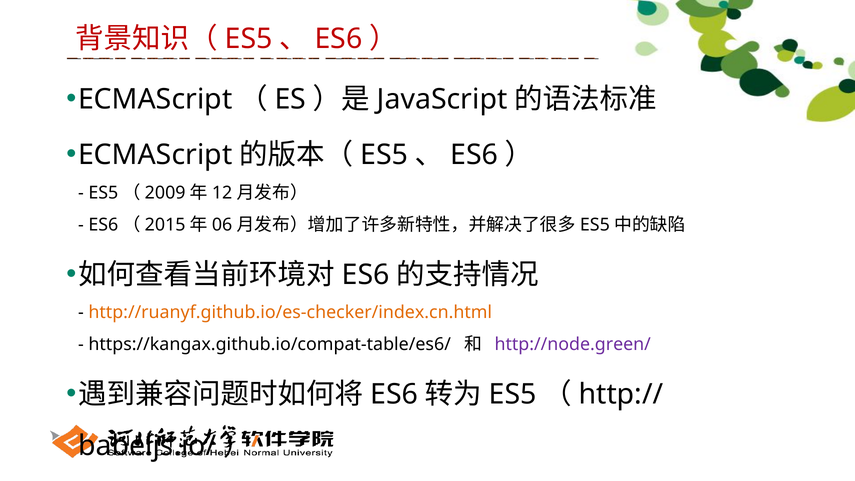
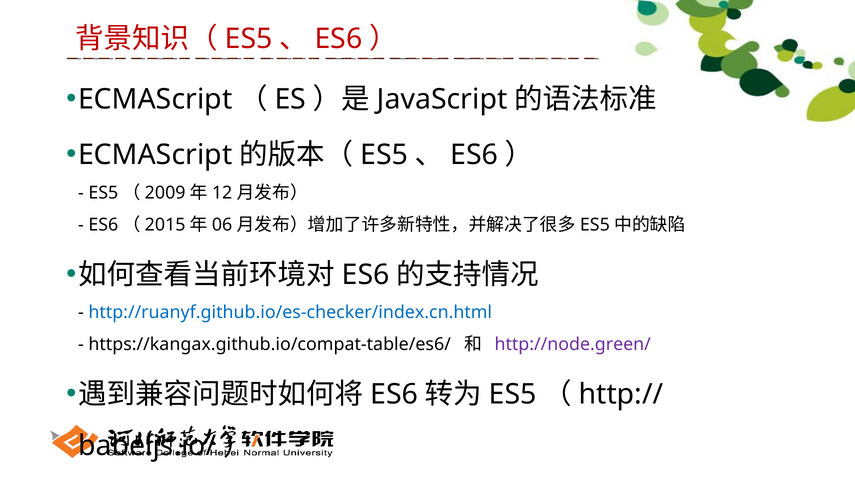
http://ruanyf.github.io/es-checker/index.cn.html colour: orange -> blue (290, 312)
